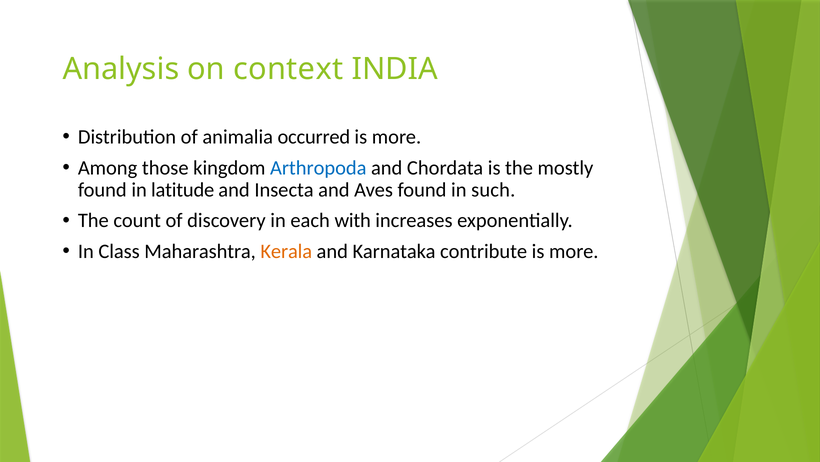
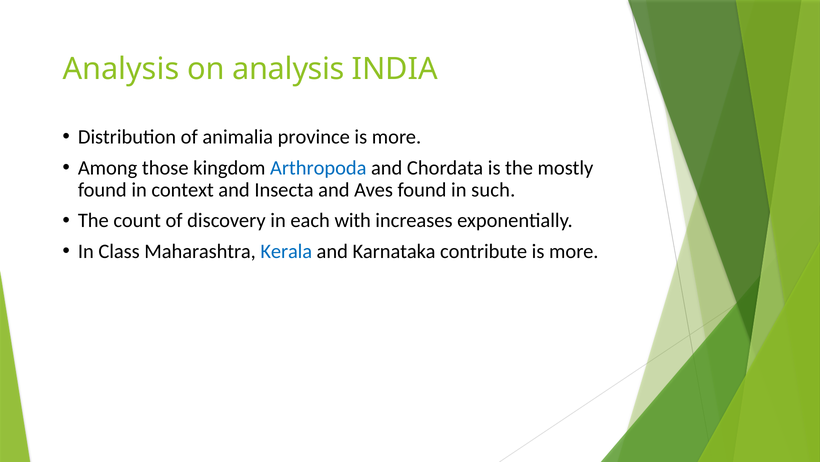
on context: context -> analysis (288, 69)
occurred: occurred -> province (314, 137)
latitude: latitude -> context (183, 190)
Kerala colour: orange -> blue (286, 251)
